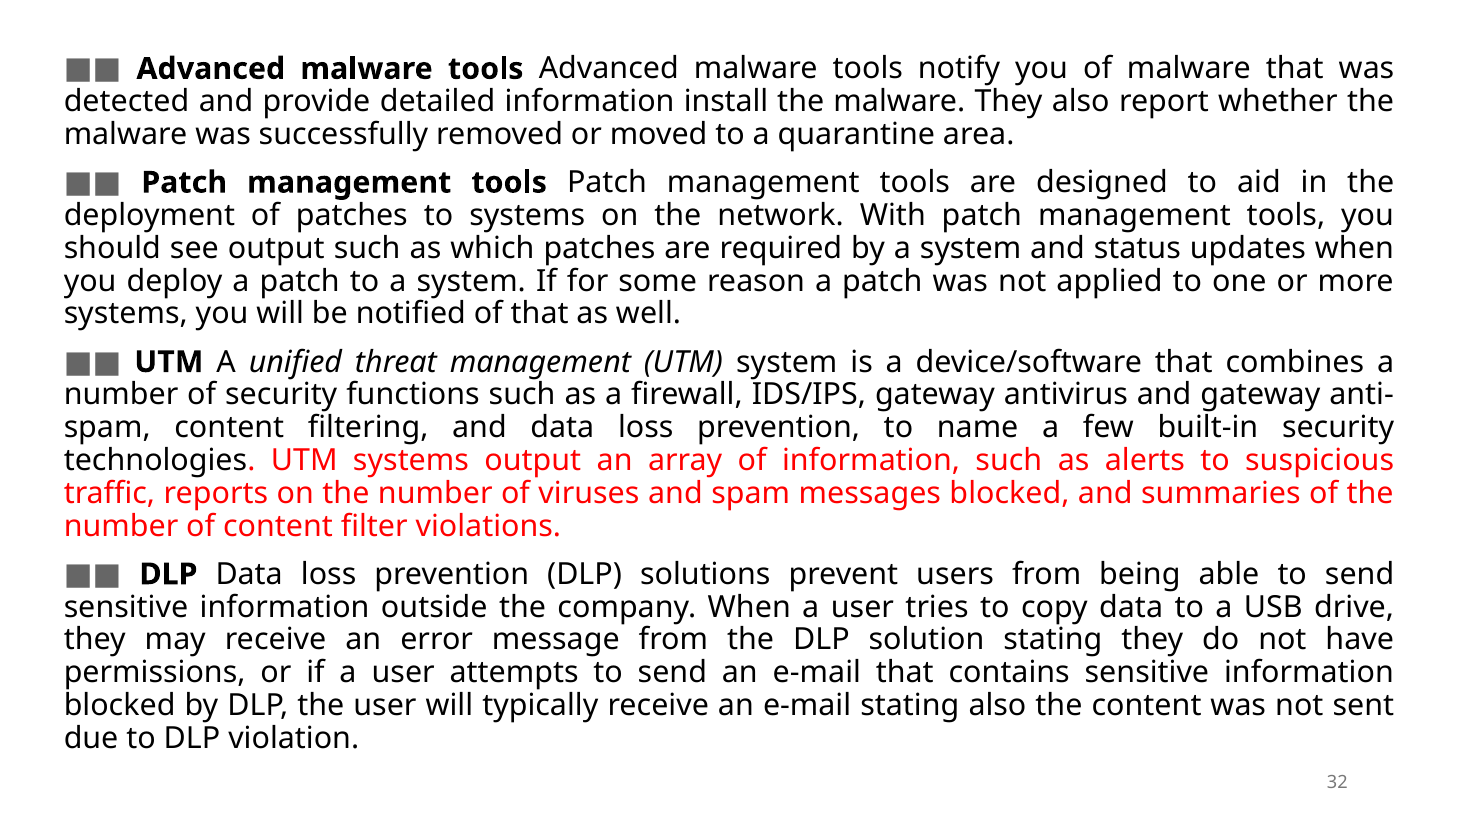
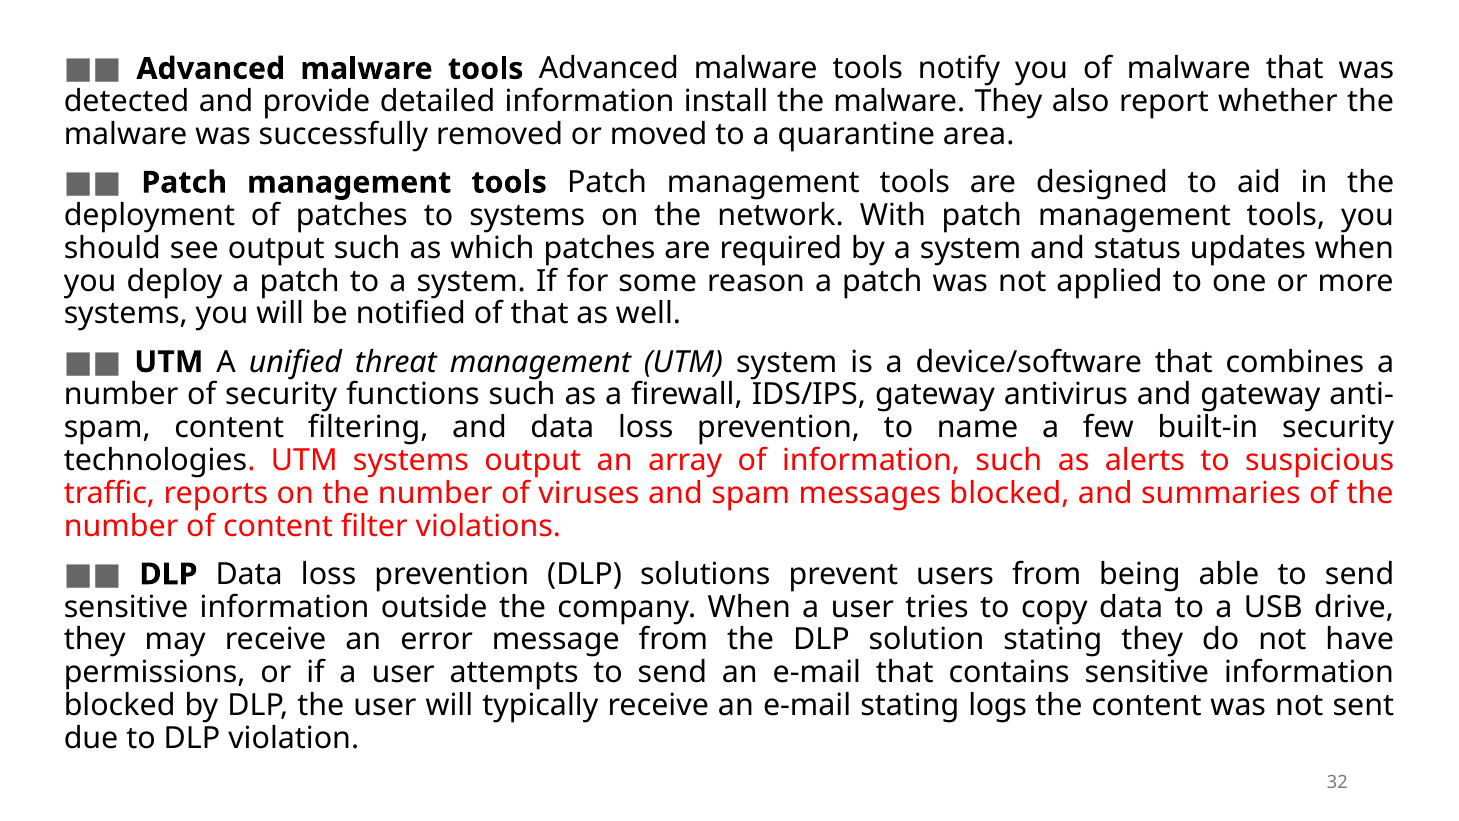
stating also: also -> logs (998, 705)
